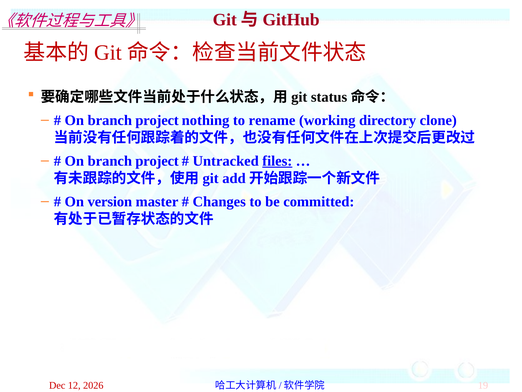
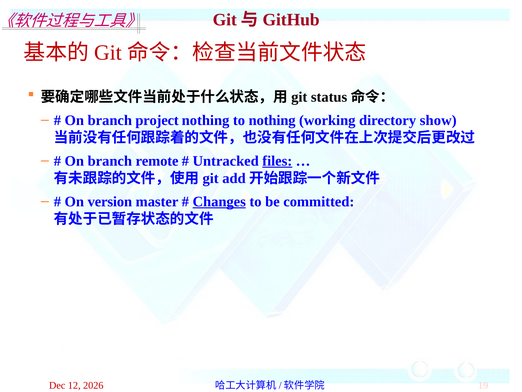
to rename: rename -> nothing (272, 120)
clone: clone -> show (438, 120)
project: project -> remote (157, 161)
Changes underline: none -> present (219, 201)
